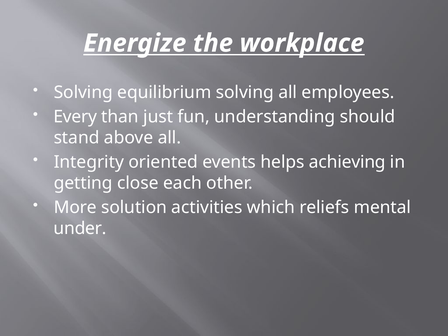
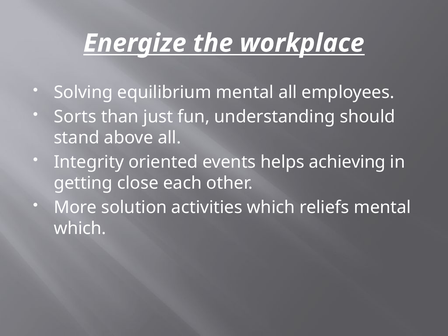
equilibrium solving: solving -> mental (245, 92)
Every: Every -> Sorts (75, 117)
under: under -> which (80, 228)
